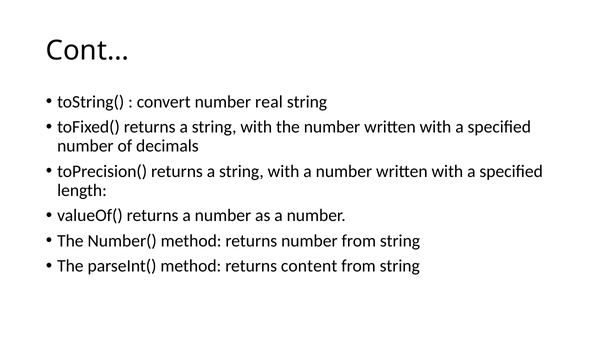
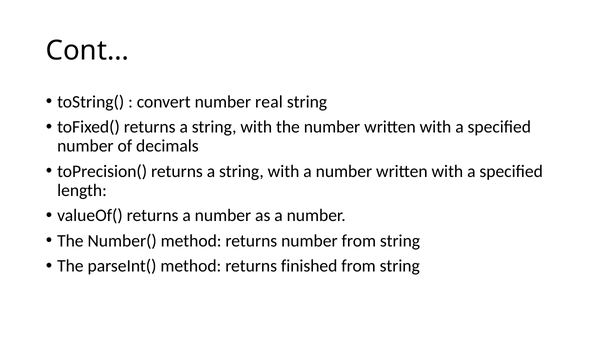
content: content -> finished (309, 266)
